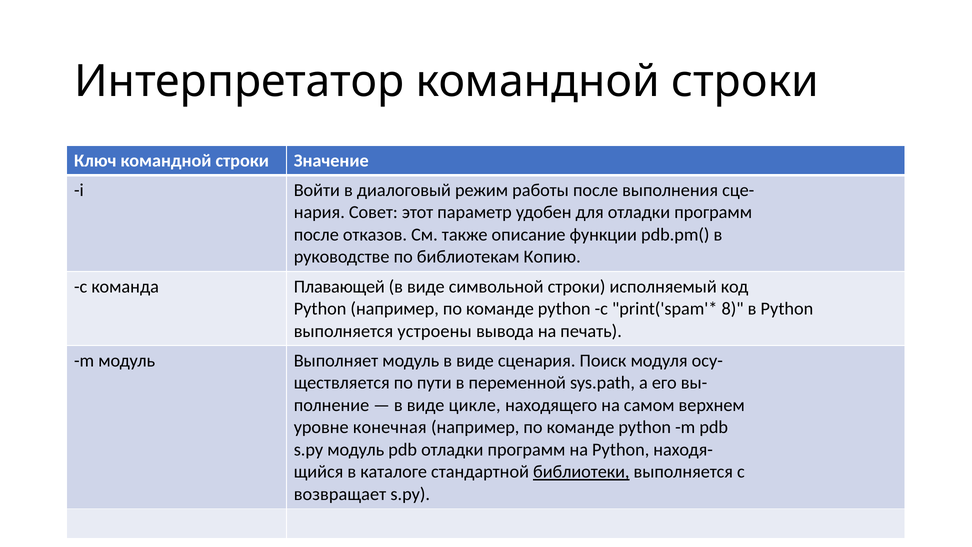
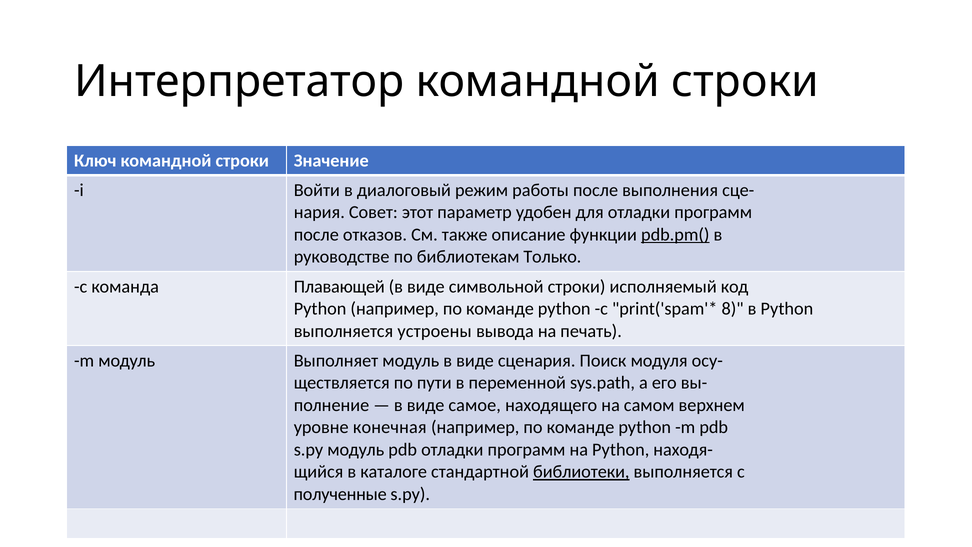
pdb.pm( underline: none -> present (675, 235)
Копию: Копию -> Только (552, 257)
цикле: цикле -> самое (475, 405)
возвращает: возвращает -> полученные (340, 494)
